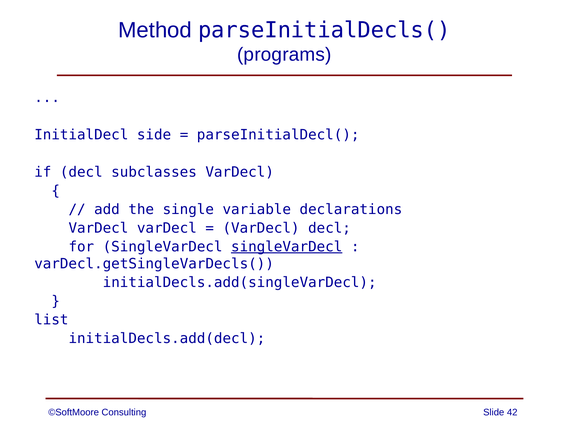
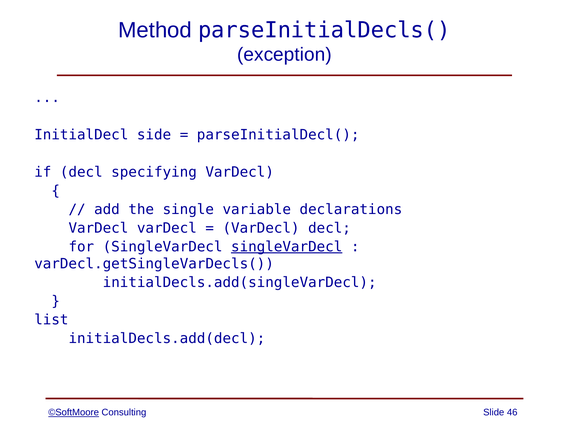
programs: programs -> exception (284, 54)
subclasses: subclasses -> specifying (154, 172)
©SoftMoore underline: none -> present (74, 412)
42: 42 -> 46 (512, 412)
